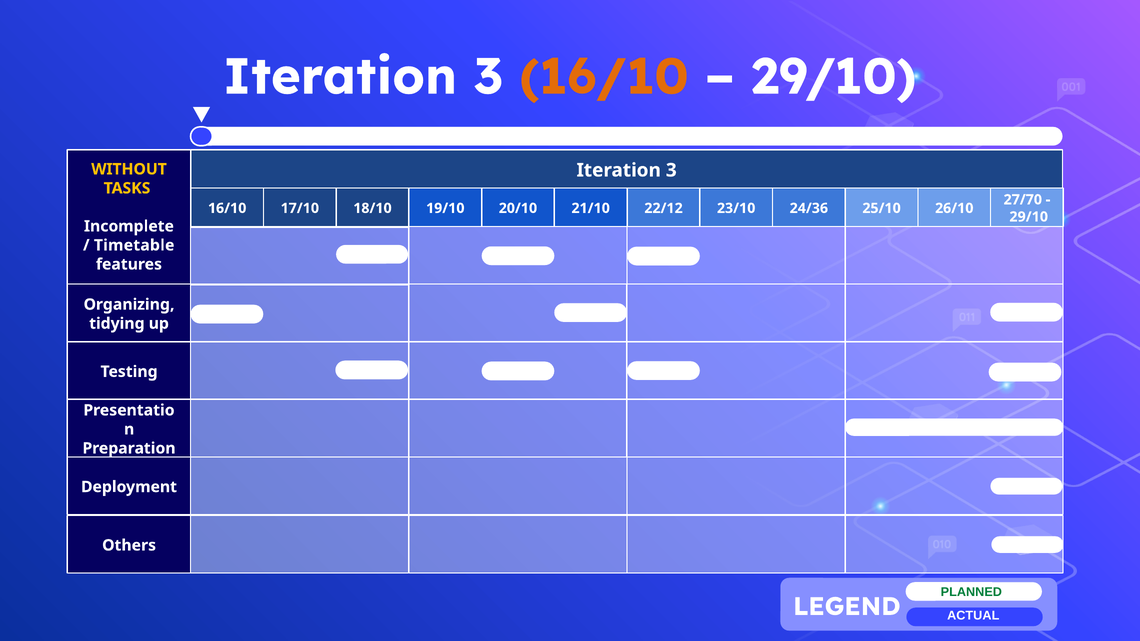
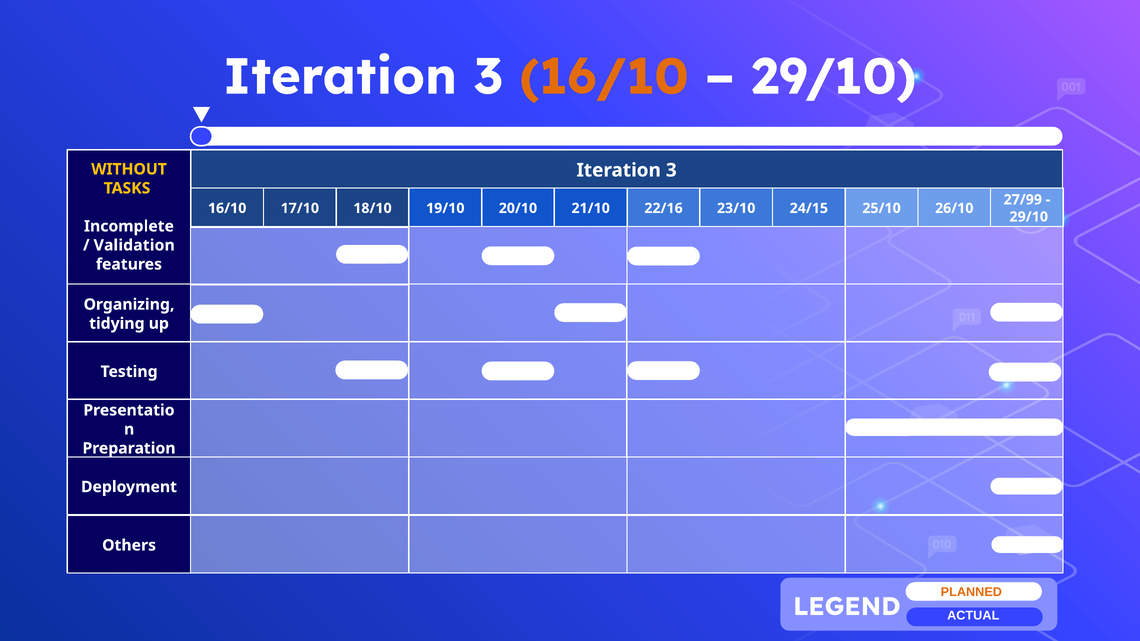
27/70: 27/70 -> 27/99 (1023, 200)
22/12: 22/12 -> 22/16 (664, 208)
24/36: 24/36 -> 24/15 (809, 208)
Timetable: Timetable -> Validation (134, 245)
PLANNED colour: green -> orange (971, 592)
